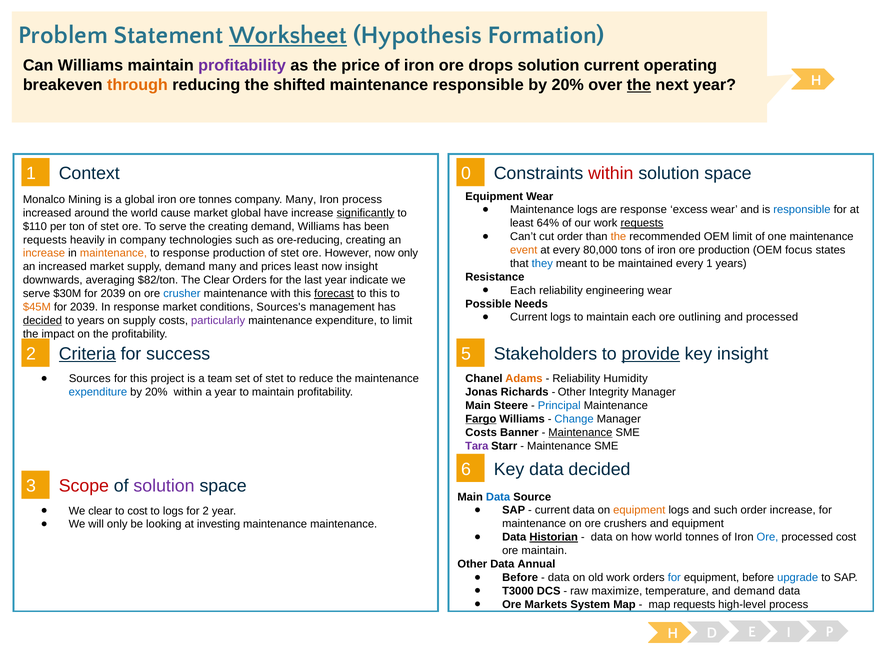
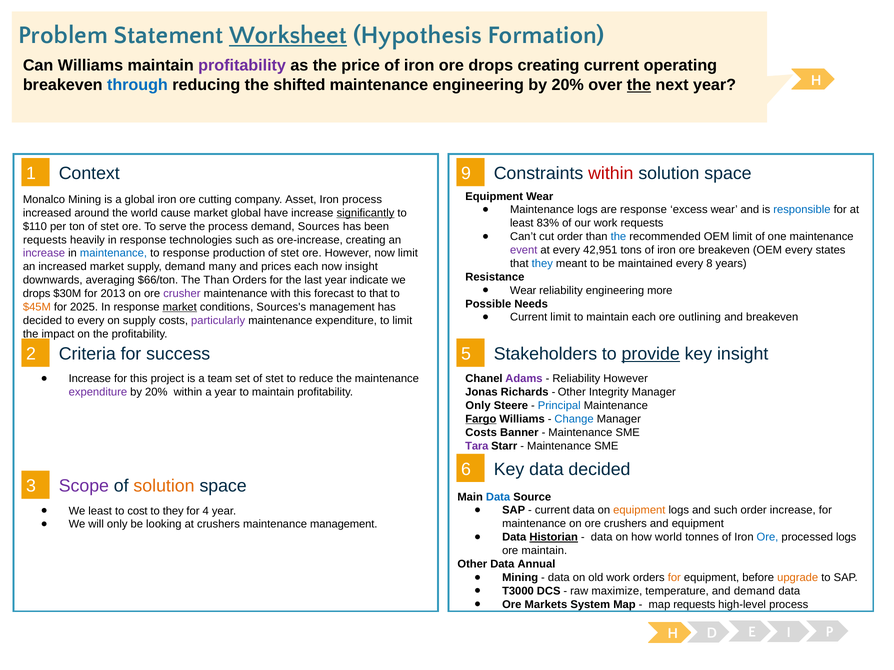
drops solution: solution -> creating (549, 66)
through colour: orange -> blue (137, 85)
maintenance responsible: responsible -> engineering (478, 85)
0: 0 -> 9 (466, 174)
ore tonnes: tonnes -> cutting (215, 200)
company Many: Many -> Asset (301, 200)
64%: 64% -> 83% (548, 223)
requests underline: present -> none (642, 223)
the creating: creating -> process (228, 227)
demand Williams: Williams -> Sources (319, 227)
the colour: orange -> blue (618, 237)
heavily in company: company -> response (143, 240)
ore-reducing: ore-reducing -> ore-increase (310, 240)
event colour: orange -> purple (524, 250)
80,000: 80,000 -> 42,951 (600, 250)
ore production: production -> breakeven (724, 250)
OEM focus: focus -> every (799, 250)
increase colour: orange -> purple (44, 253)
maintenance colour: orange -> blue (113, 253)
now only: only -> limit (408, 253)
every 1: 1 -> 8 (709, 264)
prices least: least -> each (306, 267)
$82/ton: $82/ton -> $66/ton (158, 280)
The Clear: Clear -> Than (216, 280)
Each: Each -> Wear (523, 291)
engineering wear: wear -> more (660, 291)
serve: serve -> drops (37, 294)
$30M for 2039: 2039 -> 2013 (113, 294)
crusher colour: blue -> purple (182, 294)
forecast underline: present -> none (334, 294)
to this: this -> that (379, 294)
2039: 2039 -> 2025 (84, 307)
market underline: none -> present (180, 307)
Current logs: logs -> limit (561, 318)
and processed: processed -> breakeven (772, 318)
decided underline: present -> none (43, 321)
to years: years -> every (91, 321)
Criteria underline: present -> none (87, 354)
Sources: Sources -> Increase (90, 379)
Adams colour: orange -> purple (524, 379)
Reliability Humidity: Humidity -> However (626, 379)
expenditure colour: blue -> purple (98, 393)
Main: Main -> Only (478, 406)
Maintenance underline: present -> none (580, 433)
Scope colour: red -> purple (84, 486)
solution colour: purple -> orange (164, 486)
We clear: clear -> least (100, 511)
to logs: logs -> they (173, 511)
for 2: 2 -> 4 (206, 511)
at investing: investing -> crushers (218, 525)
maintenance maintenance: maintenance -> management (344, 525)
processed cost: cost -> logs (846, 538)
Before: Before -> Mining (520, 578)
for colour: blue -> orange (674, 578)
upgrade colour: blue -> orange (798, 578)
